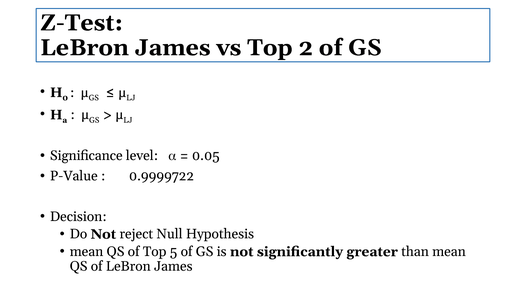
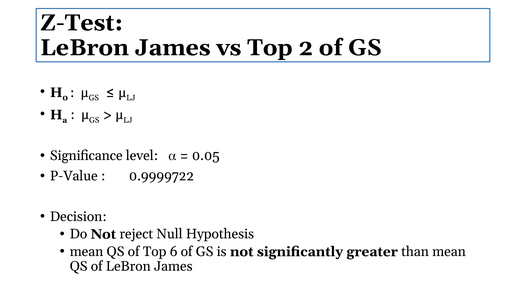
5: 5 -> 6 (174, 252)
